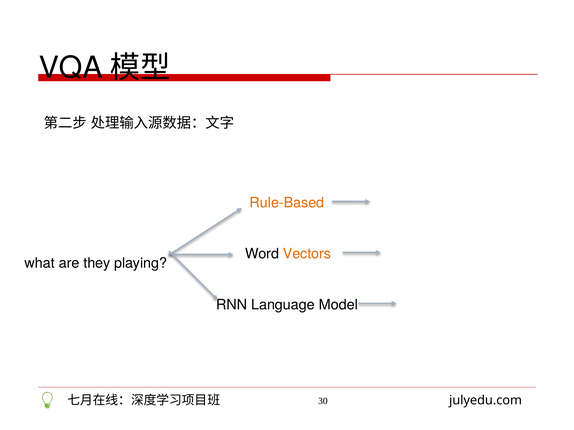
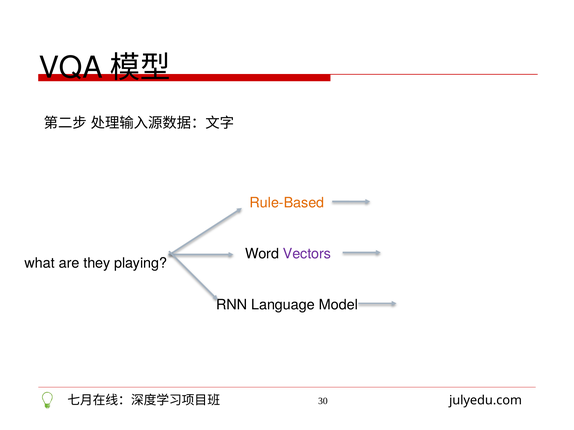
Vectors colour: orange -> purple (307, 254)
